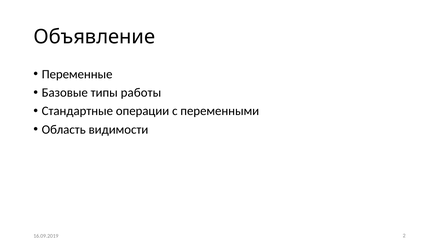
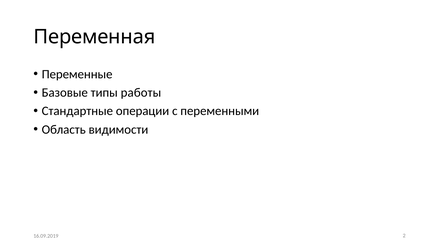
Объявление: Объявление -> Переменная (94, 37)
